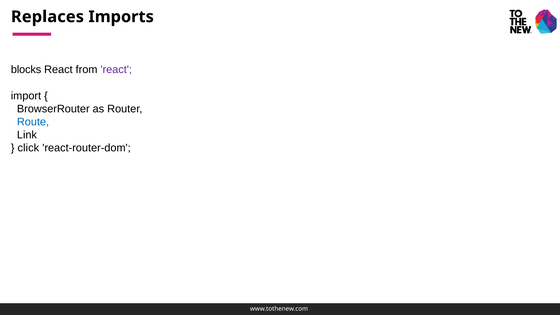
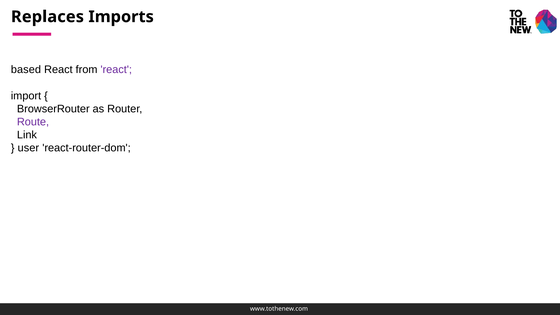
blocks: blocks -> based (26, 70)
Route colour: blue -> purple (33, 122)
click: click -> user (28, 148)
